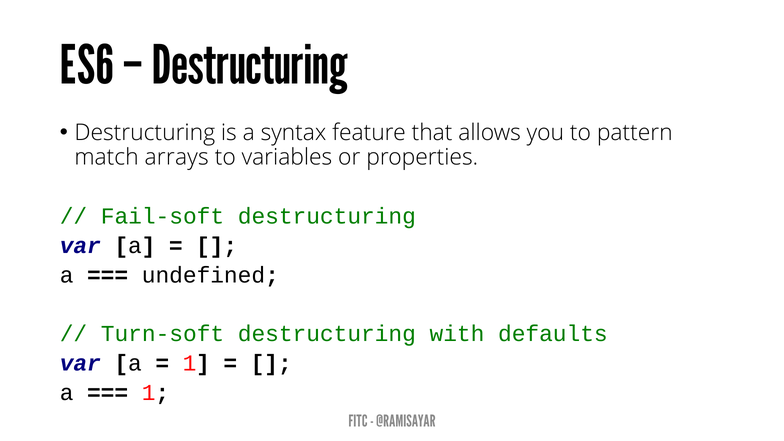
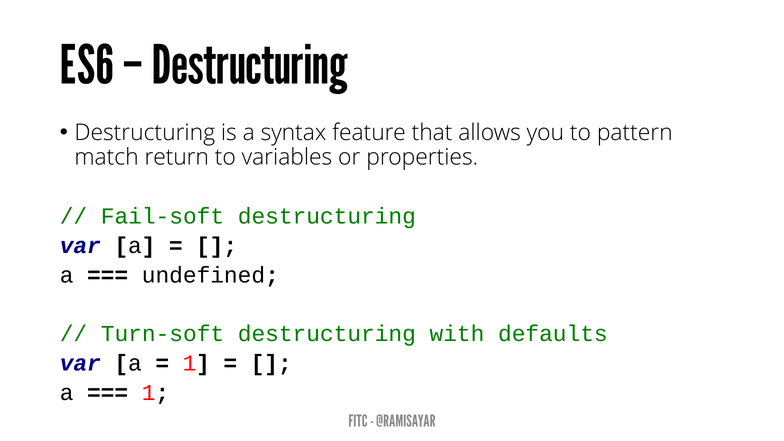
arrays: arrays -> return (177, 157)
